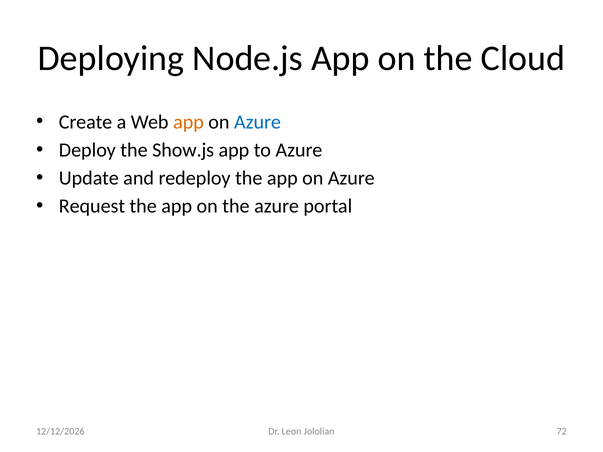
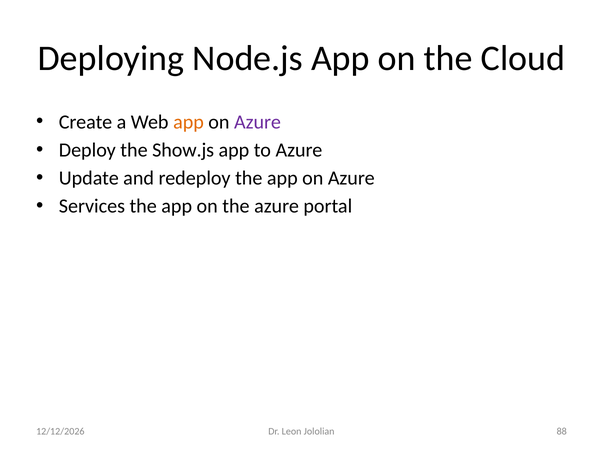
Azure colour: blue -> purple (258, 122)
Request: Request -> Services (92, 206)
72: 72 -> 88 (562, 432)
